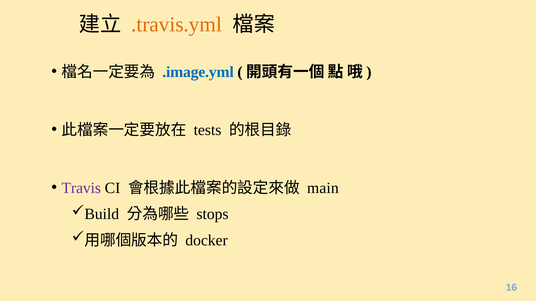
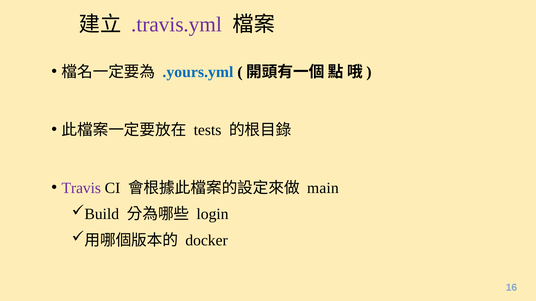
.travis.yml colour: orange -> purple (177, 24)
.image.yml: .image.yml -> .yours.yml (198, 72)
stops: stops -> login (212, 214)
